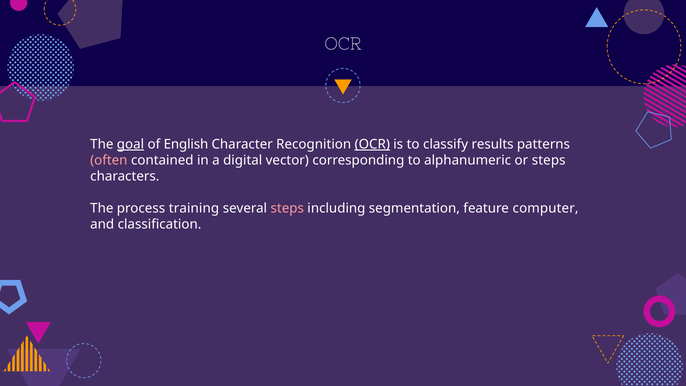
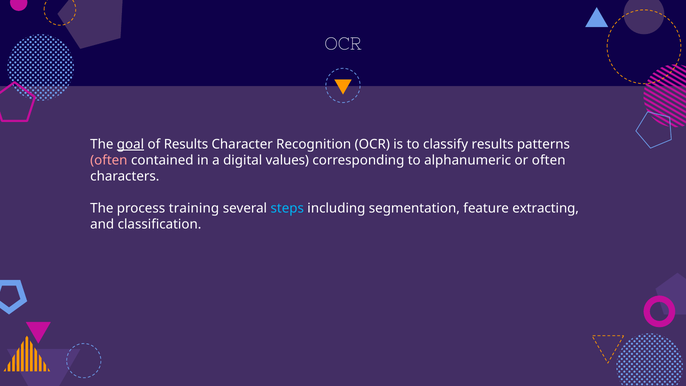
of English: English -> Results (186, 144)
OCR underline: present -> none (372, 144)
vector: vector -> values (287, 160)
or steps: steps -> often (549, 160)
steps colour: pink -> light blue (287, 208)
computer: computer -> extracting (546, 208)
